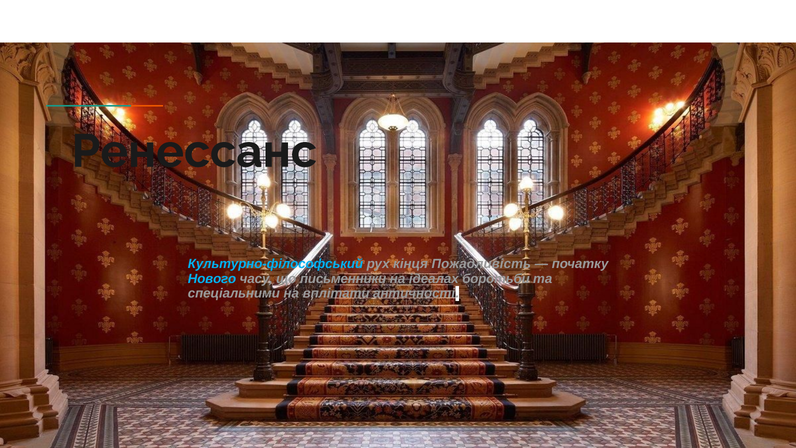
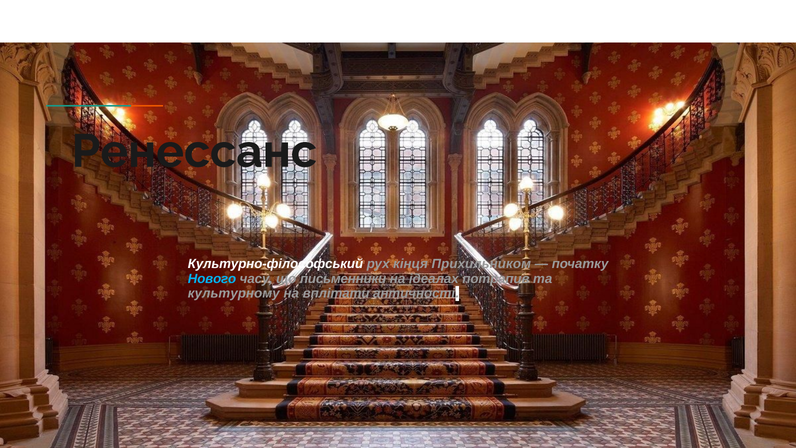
Культурно-філософський colour: light blue -> white (275, 264)
Пожадливість: Пожадливість -> Прихильником (481, 264)
боротьби: боротьби -> потрапив (496, 279)
спеціальними: спеціальними -> культурному (234, 293)
